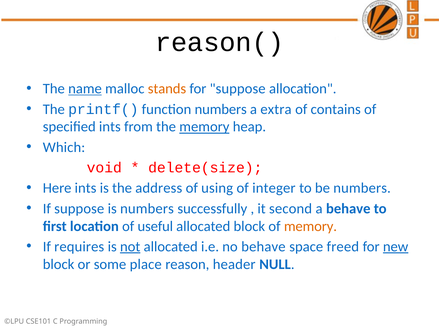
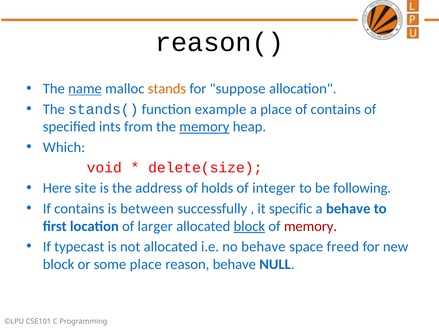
printf(: printf( -> stands( (103, 109)
function numbers: numbers -> example (221, 109)
a extra: extra -> place (276, 109)
Here ints: ints -> site (85, 188)
using: using -> holds (217, 188)
be numbers: numbers -> following (362, 188)
If suppose: suppose -> contains (79, 209)
is numbers: numbers -> between (147, 209)
second: second -> specific (291, 209)
useful: useful -> larger (155, 226)
block underline: none -> present (249, 226)
memory colour: orange -> red (310, 226)
requires: requires -> typecast (79, 247)
not underline: present -> none (130, 247)
new underline: present -> none (396, 247)
reason header: header -> behave (234, 264)
